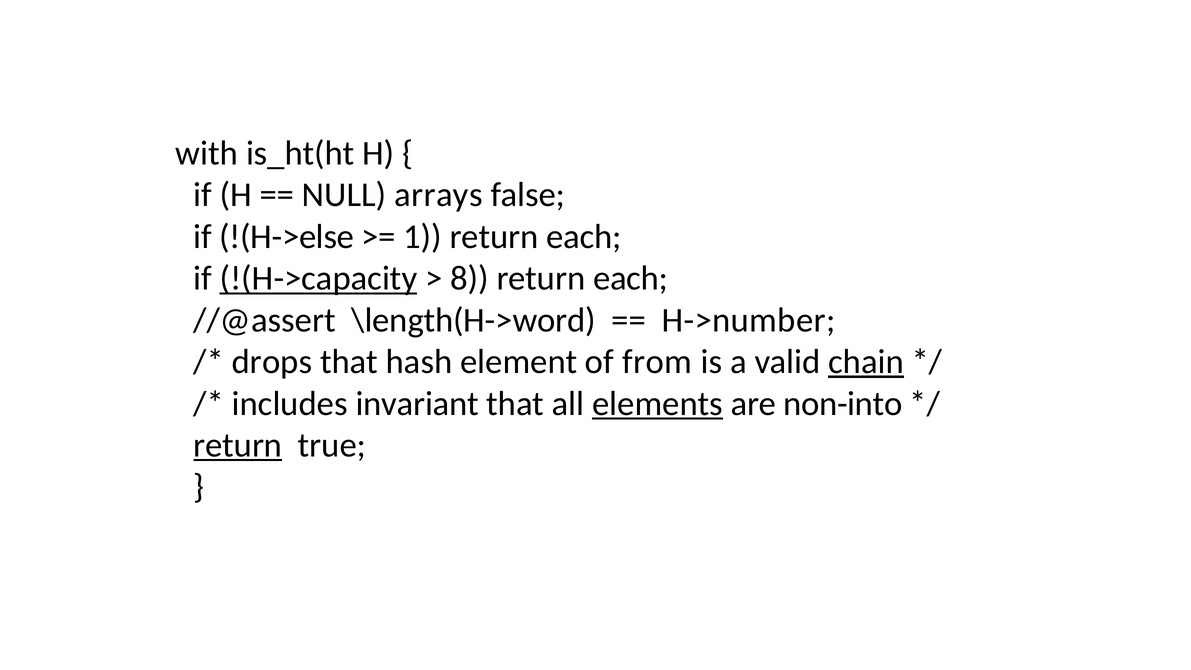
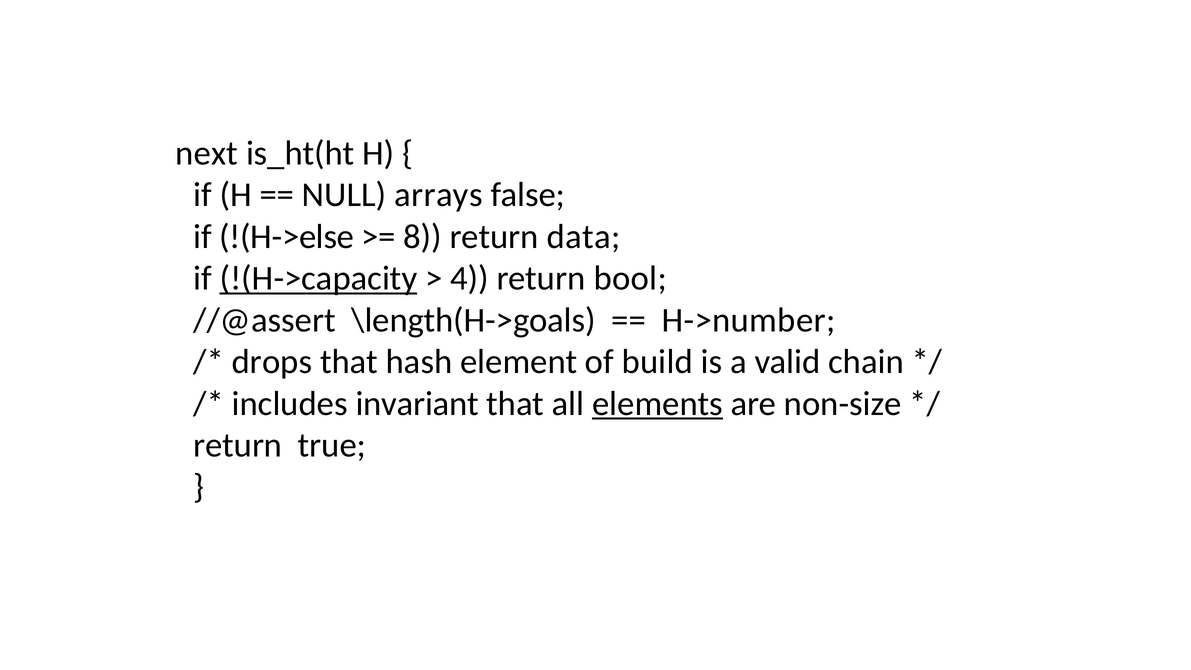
with: with -> next (207, 153)
1: 1 -> 8 (423, 237)
each: each -> data (584, 237)
8: 8 -> 4 (469, 278)
each: each -> bool (630, 278)
\length(H->word: \length(H->word -> \length(H->goals (474, 320)
from: from -> build (657, 362)
chain underline: present -> none (866, 362)
non-into: non-into -> non-size (843, 404)
return underline: present -> none (238, 445)
